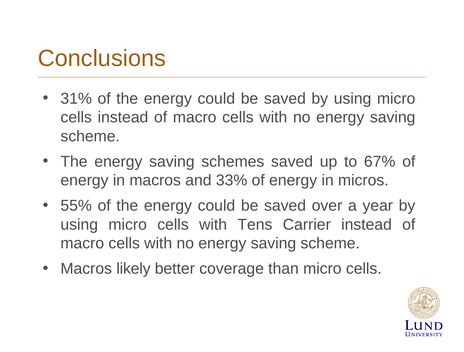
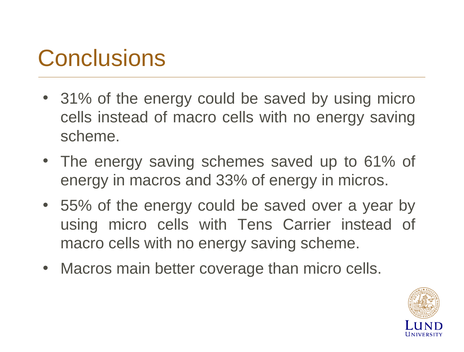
67%: 67% -> 61% (380, 162)
likely: likely -> main (133, 269)
